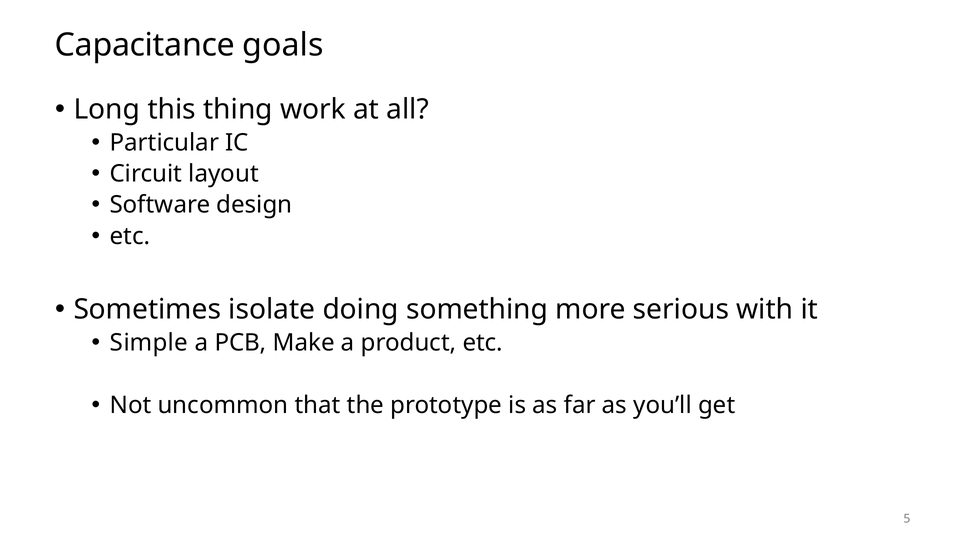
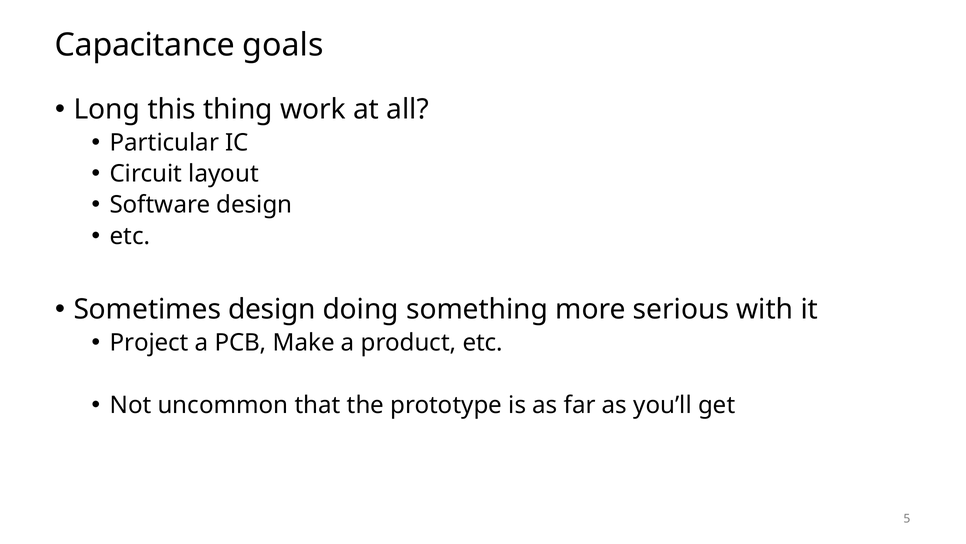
Sometimes isolate: isolate -> design (272, 309)
Simple: Simple -> Project (149, 343)
